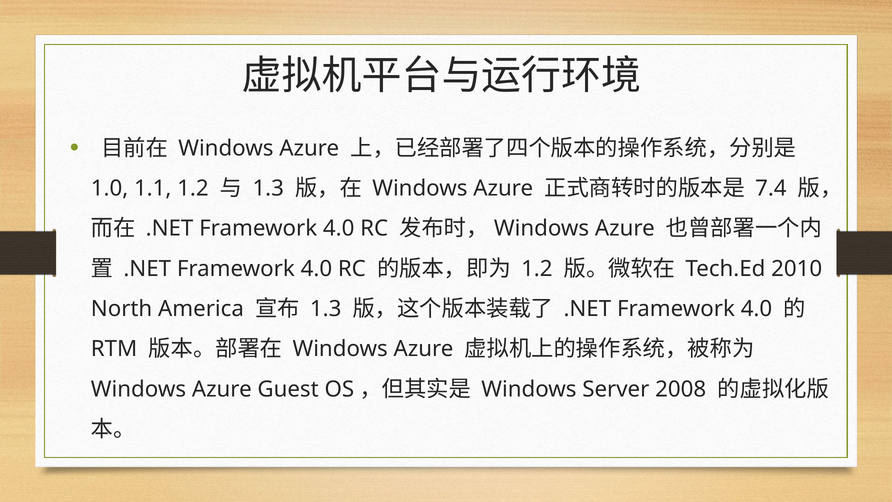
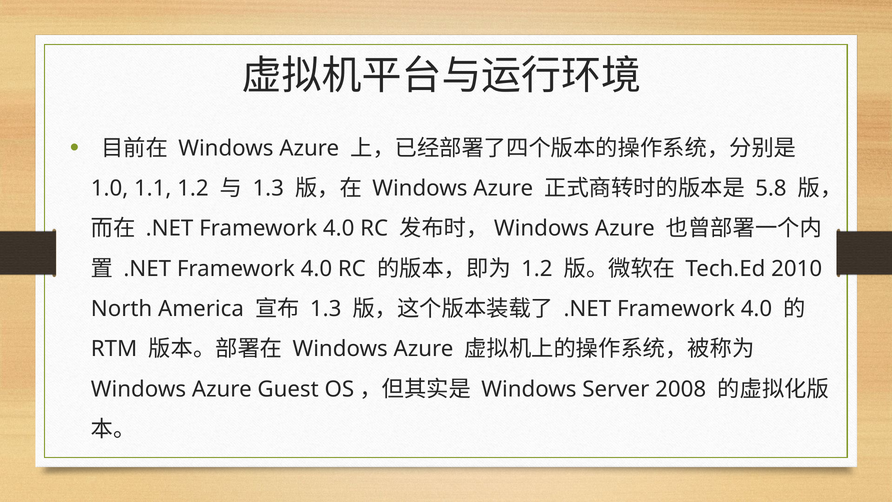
7.4: 7.4 -> 5.8 (771, 188)
